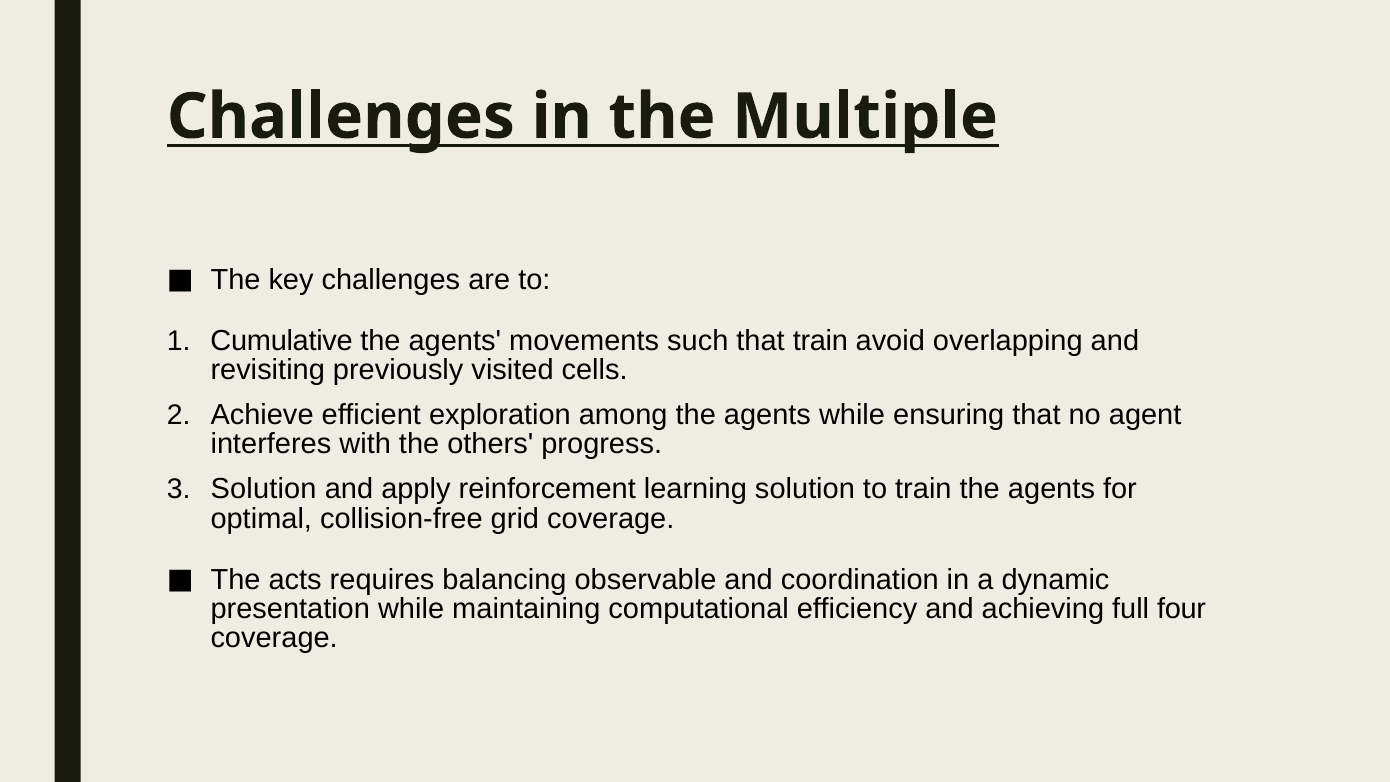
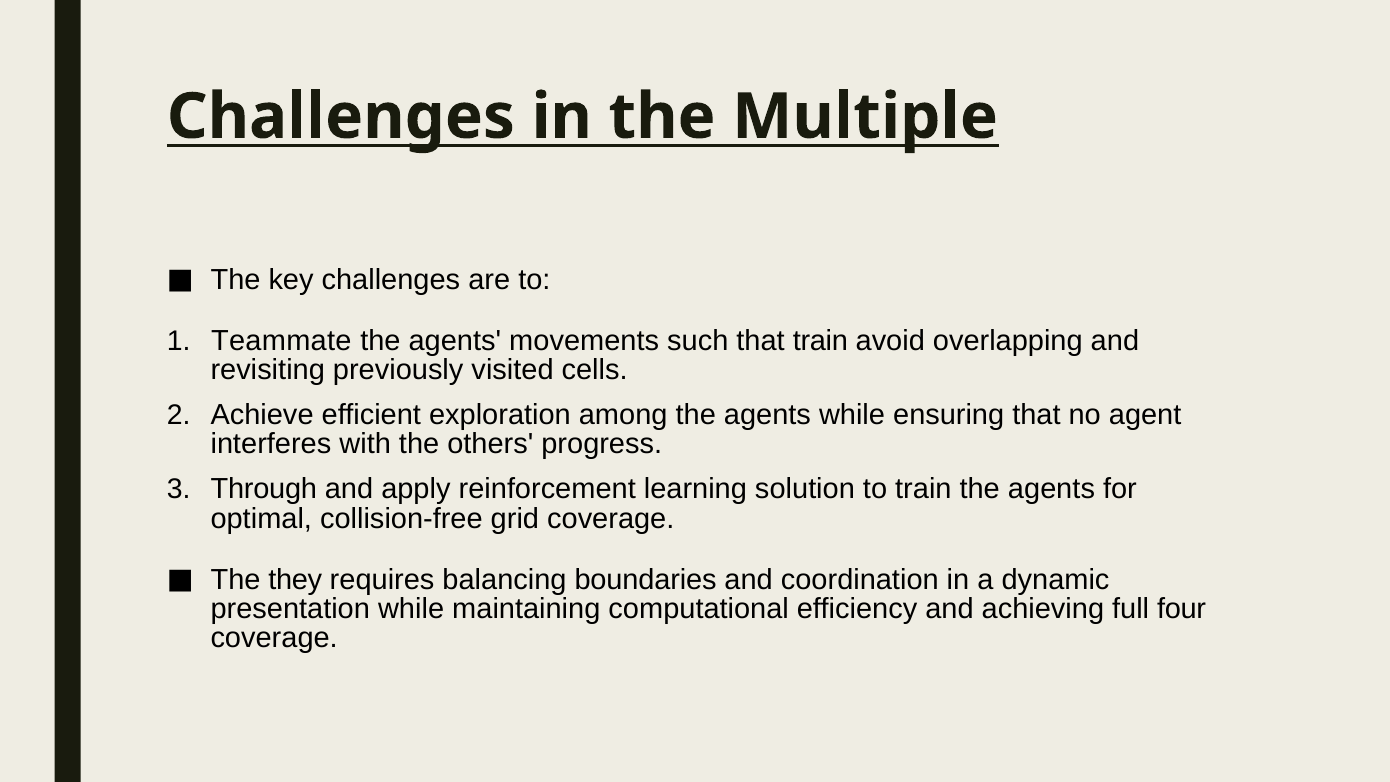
Cumulative: Cumulative -> Teammate (281, 340)
Solution: Solution -> Through (264, 489)
acts: acts -> they (295, 579)
observable: observable -> boundaries (646, 579)
